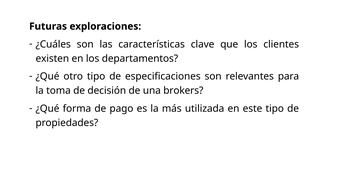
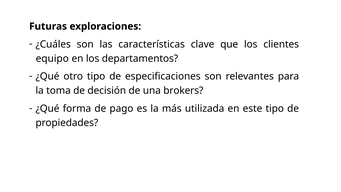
existen: existen -> equipo (52, 58)
